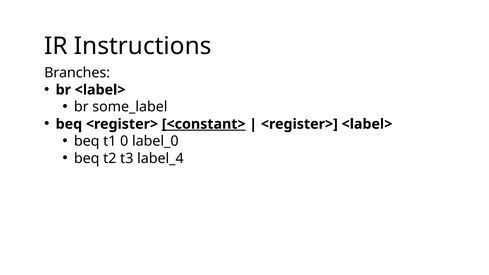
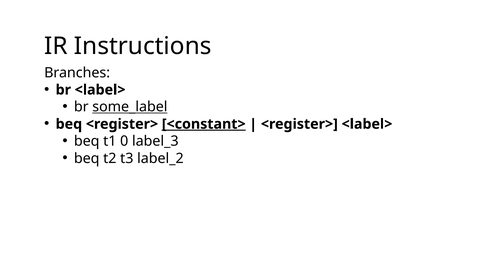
some_label underline: none -> present (130, 107)
label_0: label_0 -> label_3 (155, 141)
label_4: label_4 -> label_2 (160, 158)
